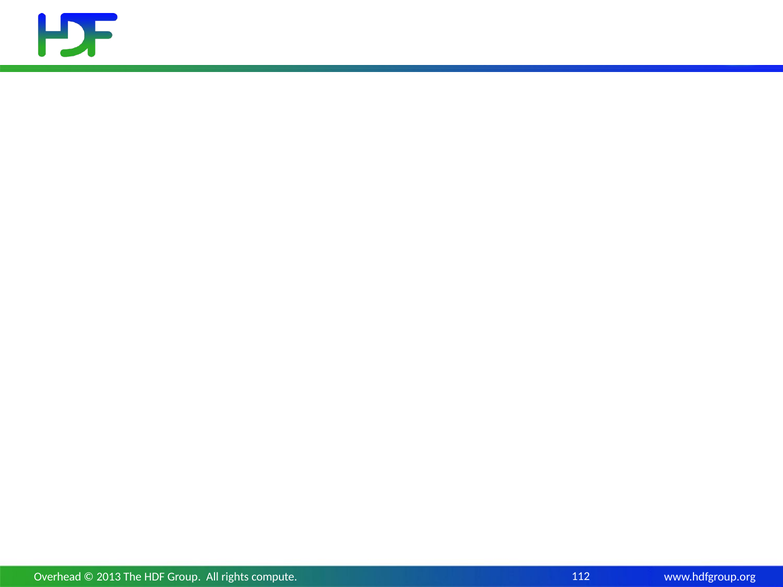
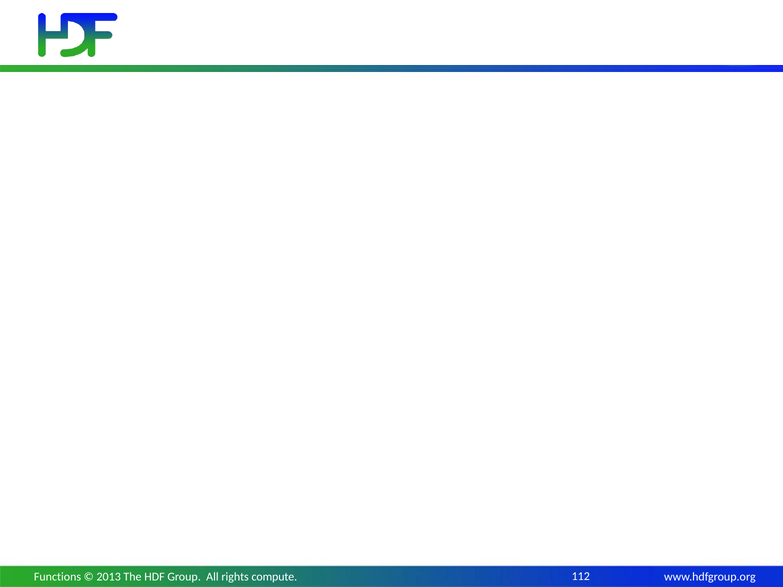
Overhead: Overhead -> Functions (58, 577)
